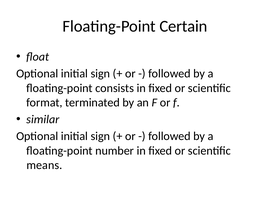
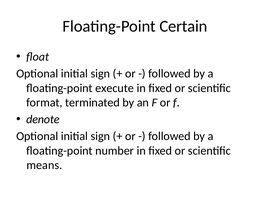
consists: consists -> execute (115, 88)
similar: similar -> denote (43, 119)
